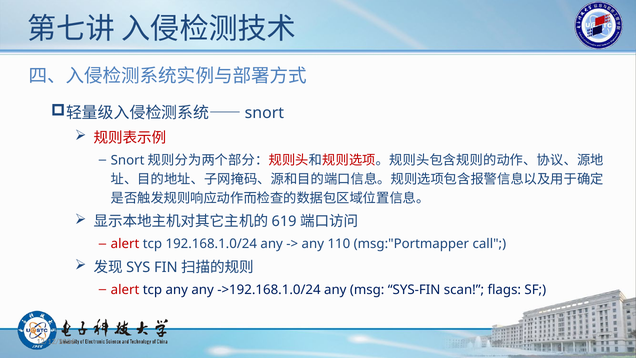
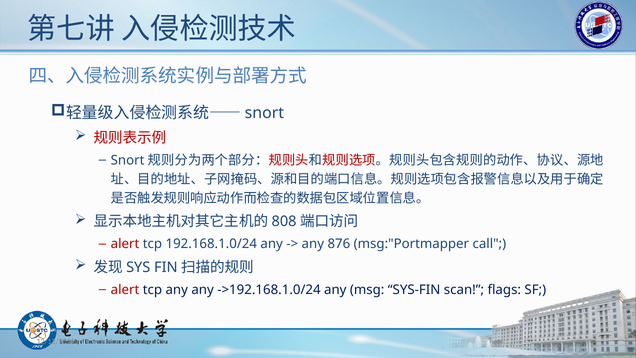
619: 619 -> 808 (284, 221)
110: 110 -> 876 (339, 244)
